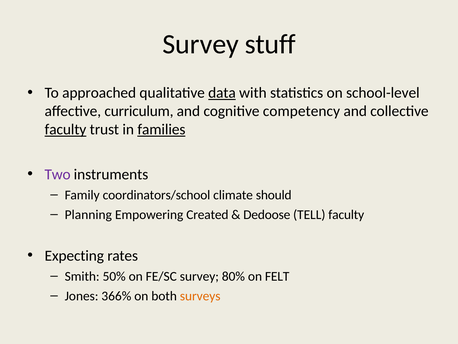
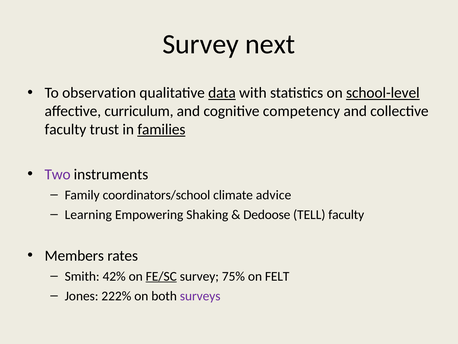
stuff: stuff -> next (270, 44)
approached: approached -> observation (99, 93)
school-level underline: none -> present (383, 93)
faculty underline: present -> none (65, 129)
should: should -> advice (274, 195)
Planning: Planning -> Learning (88, 214)
Created: Created -> Shaking (207, 214)
Expecting: Expecting -> Members (74, 255)
50%: 50% -> 42% (114, 276)
FE/SC underline: none -> present (161, 276)
80%: 80% -> 75% (233, 276)
366%: 366% -> 222% (116, 296)
surveys colour: orange -> purple (200, 296)
